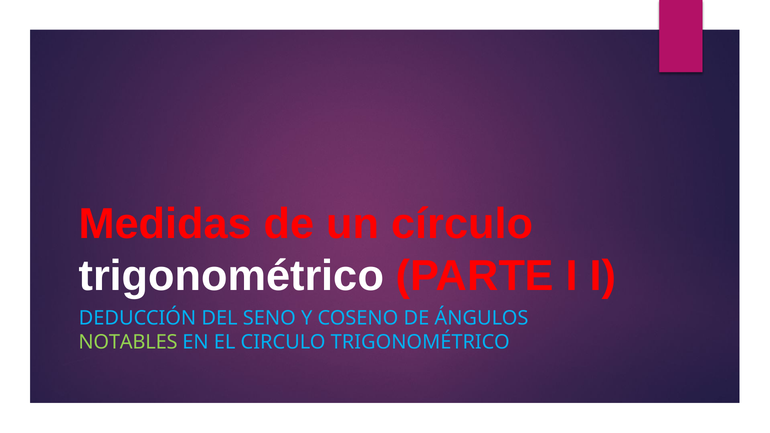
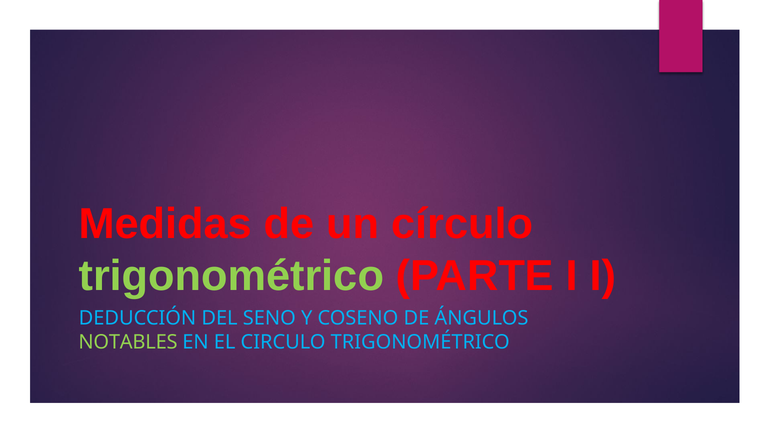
trigonométrico colour: white -> light green (231, 276)
